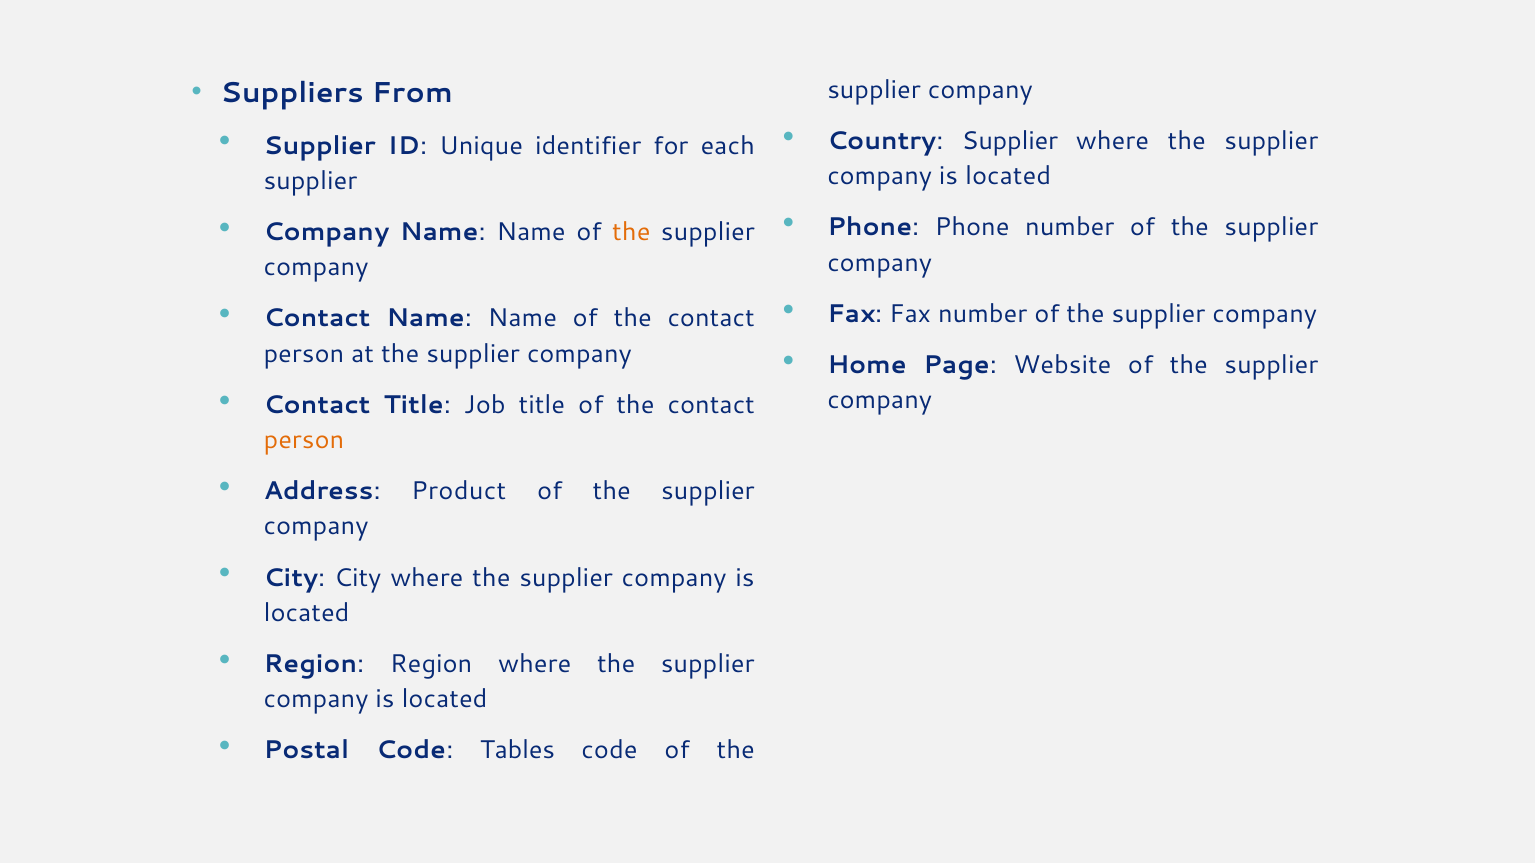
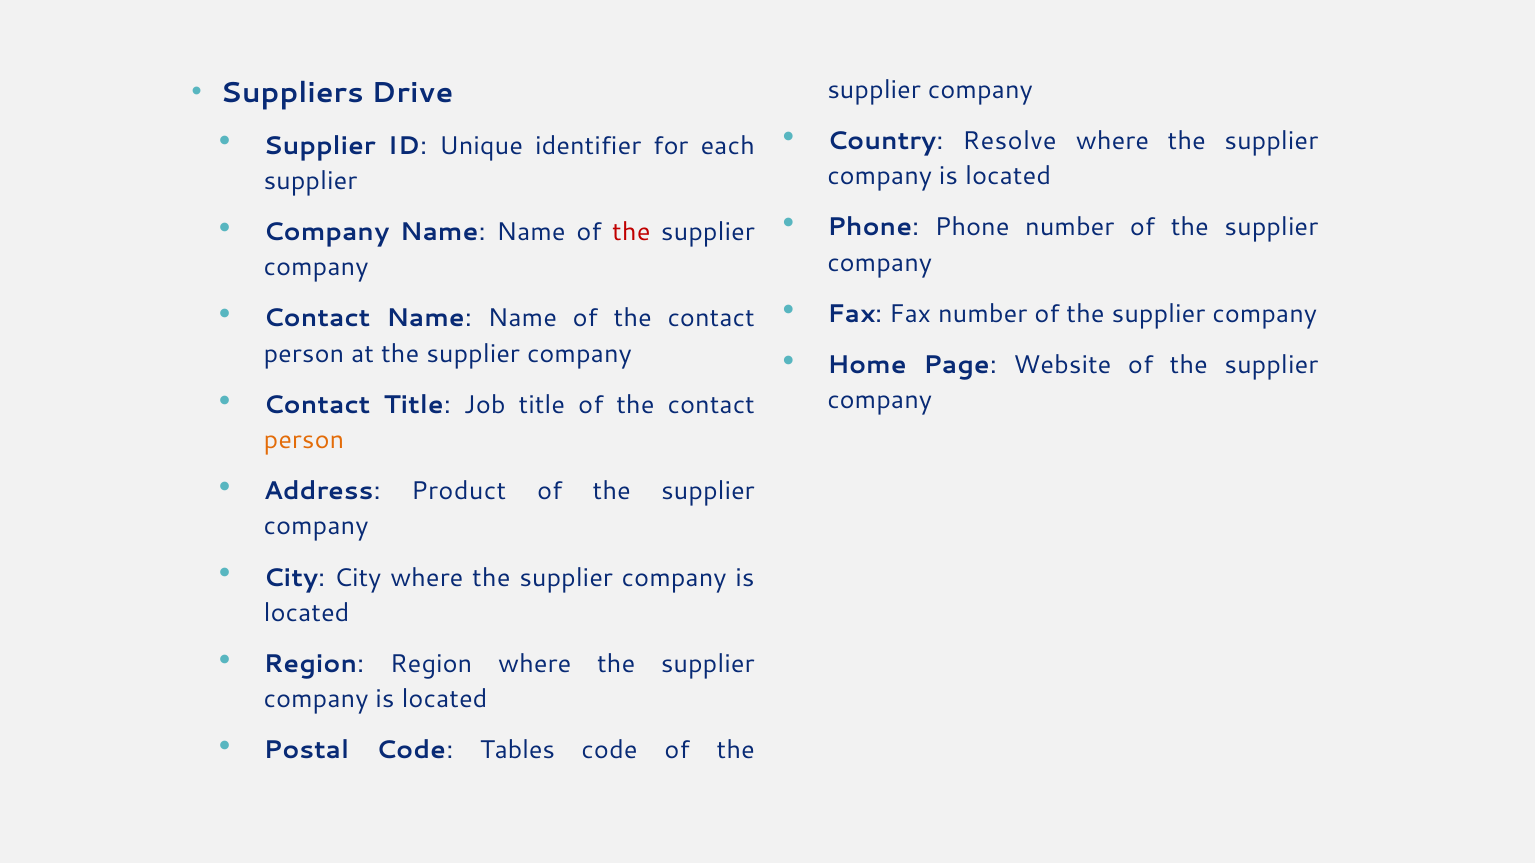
From: From -> Drive (412, 93)
Country Supplier: Supplier -> Resolve (1010, 141)
the colour: orange -> red (631, 232)
